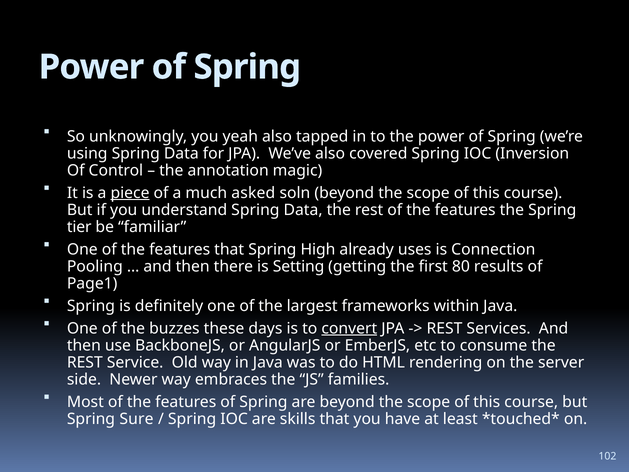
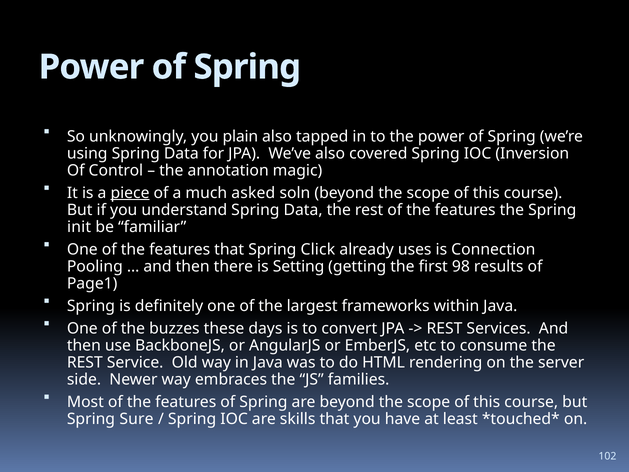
yeah: yeah -> plain (240, 136)
tier: tier -> init (79, 227)
High: High -> Click (318, 249)
80: 80 -> 98 (461, 266)
convert underline: present -> none (349, 328)
